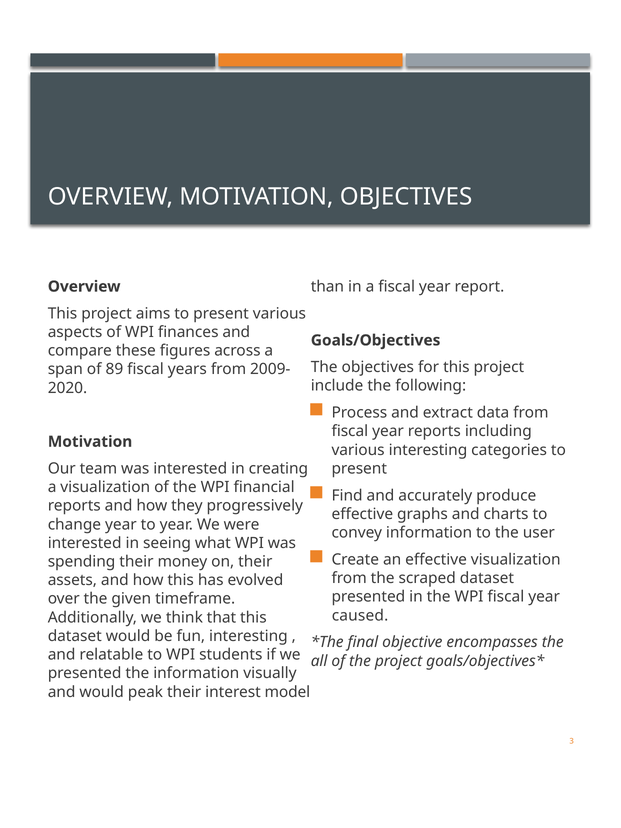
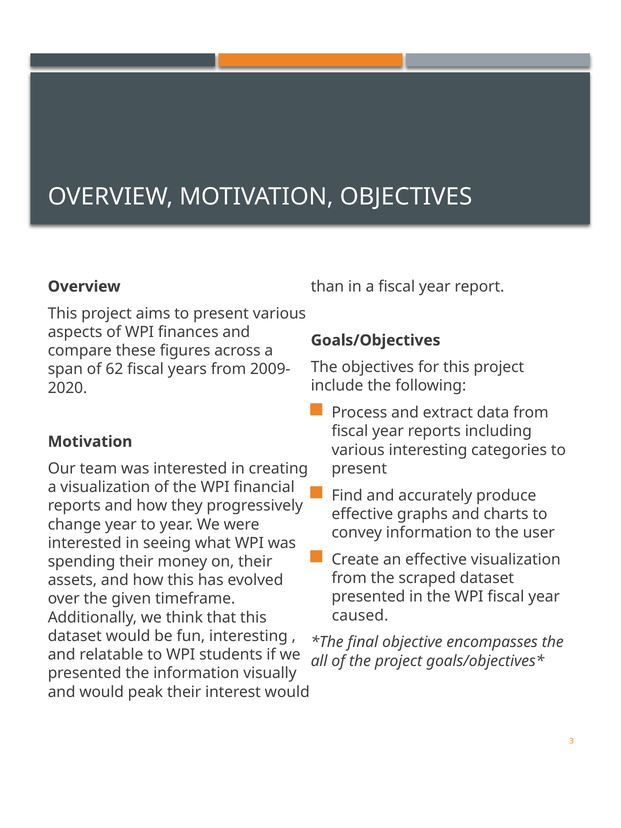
89: 89 -> 62 (114, 369)
interest model: model -> would (287, 692)
